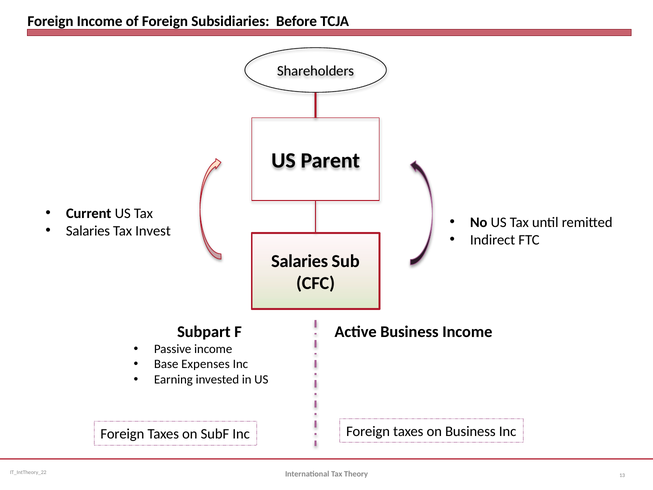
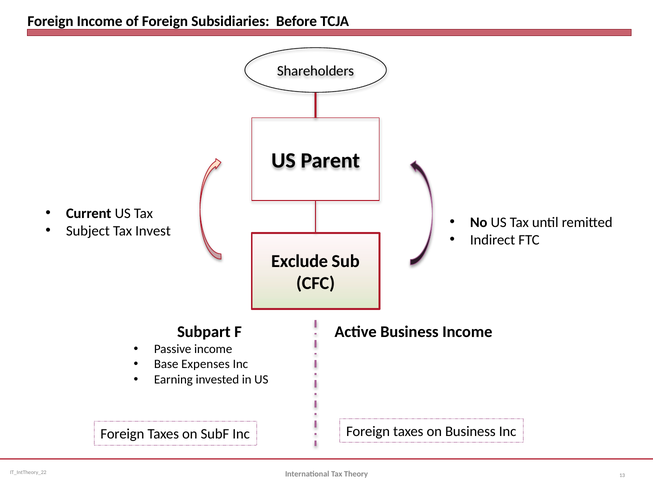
Salaries: Salaries -> Subject (88, 231)
Salaries: Salaries -> Exclude (300, 261)
